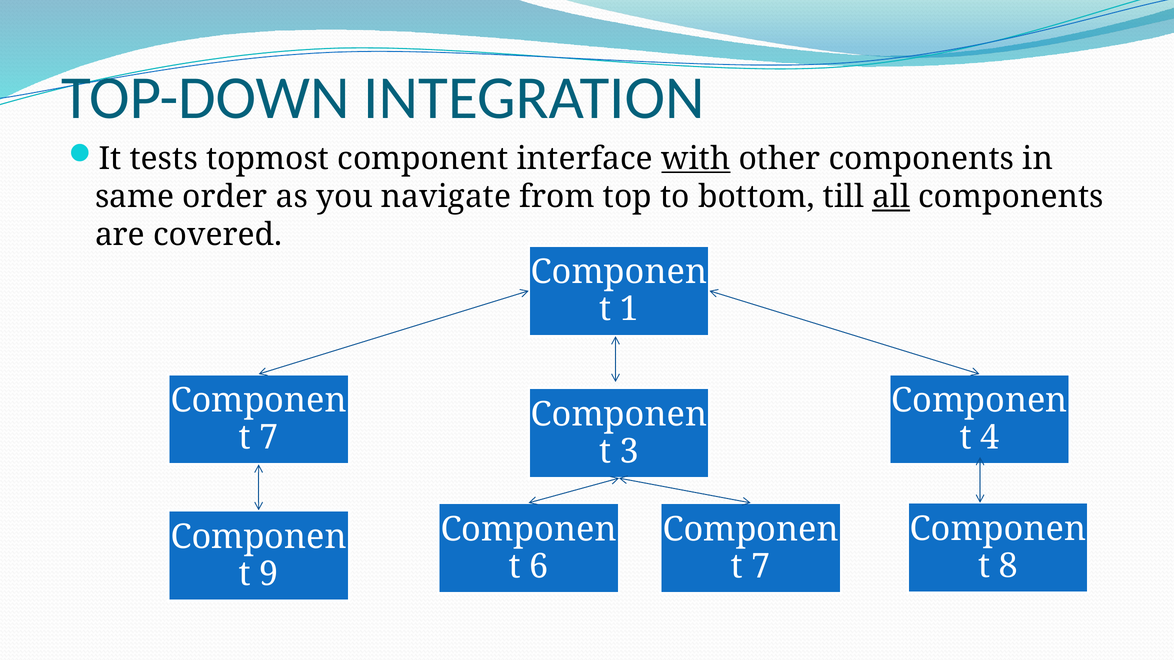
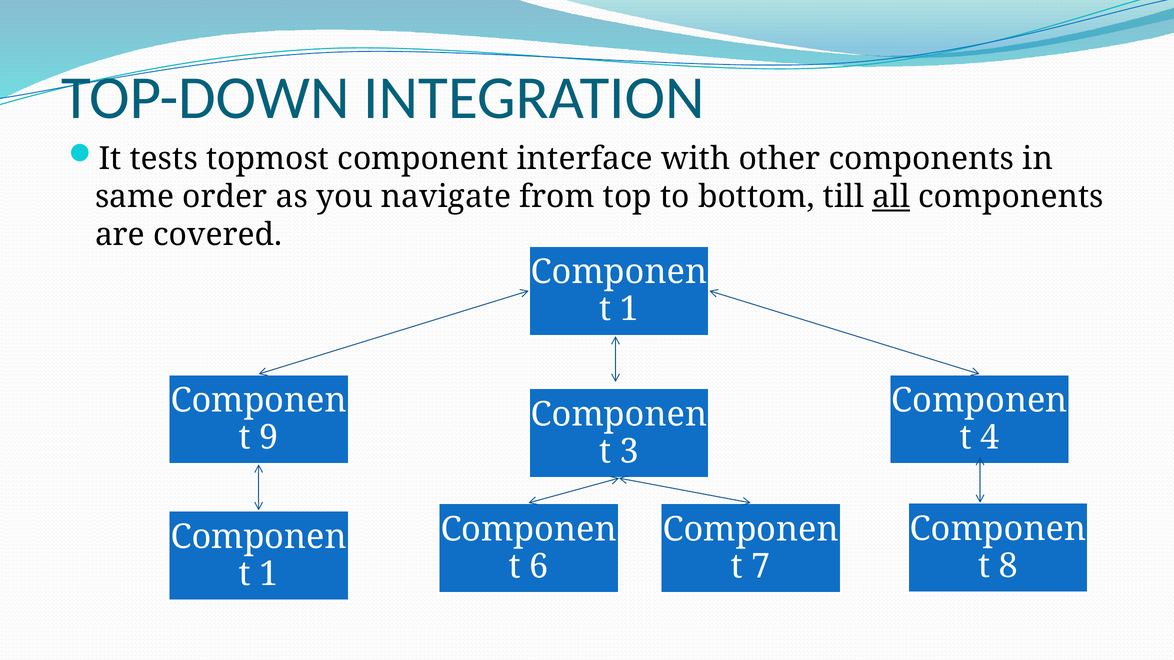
with underline: present -> none (696, 159)
7: 7 -> 9 (269, 438)
9: 9 -> 1 (269, 574)
